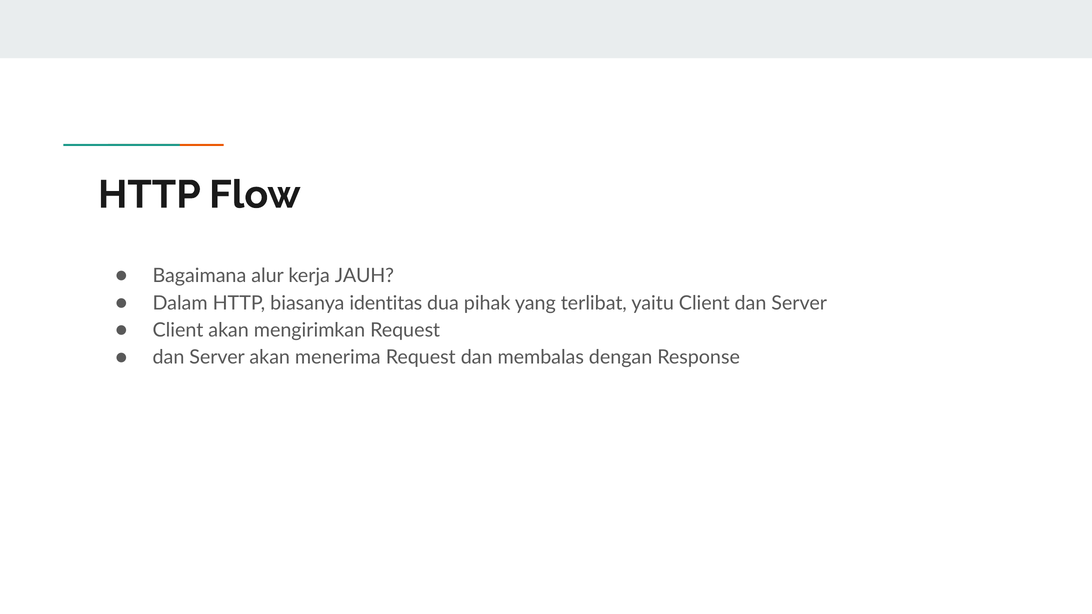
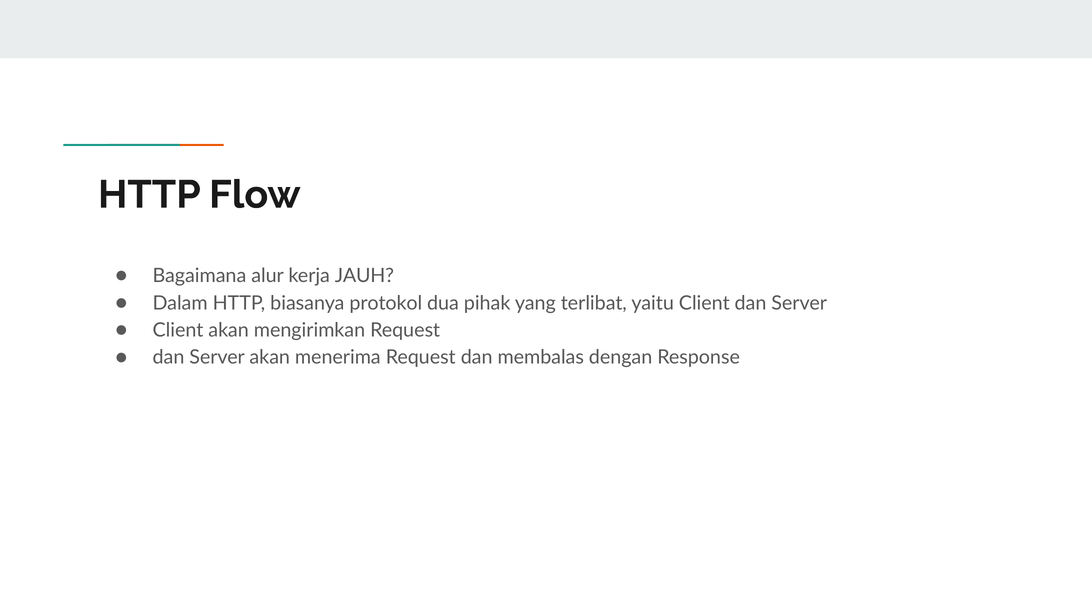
identitas: identitas -> protokol (386, 303)
